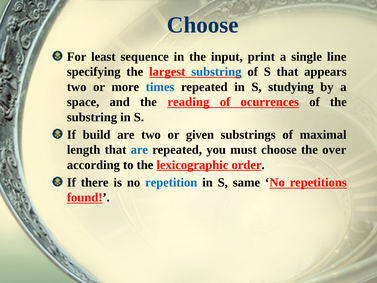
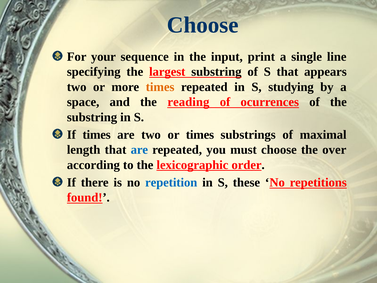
least: least -> your (103, 57)
substring colour: blue -> black (216, 72)
times colour: blue -> orange (160, 87)
If build: build -> times (97, 135)
or given: given -> times (200, 135)
same: same -> these (246, 182)
